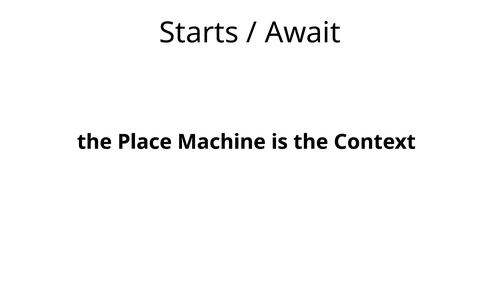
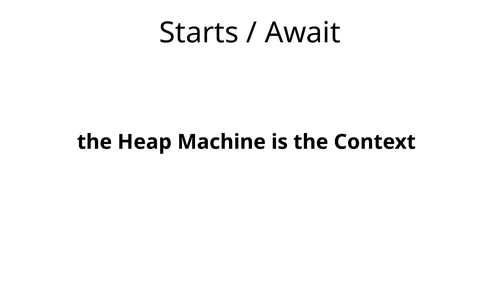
Place: Place -> Heap (145, 142)
